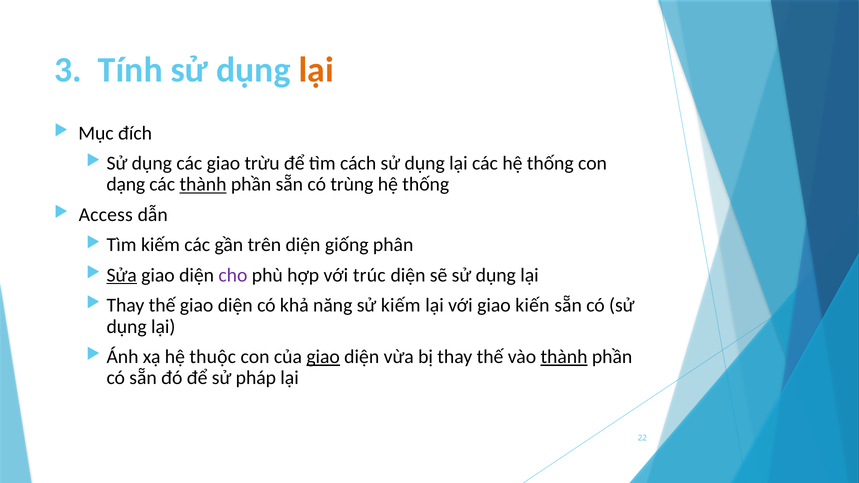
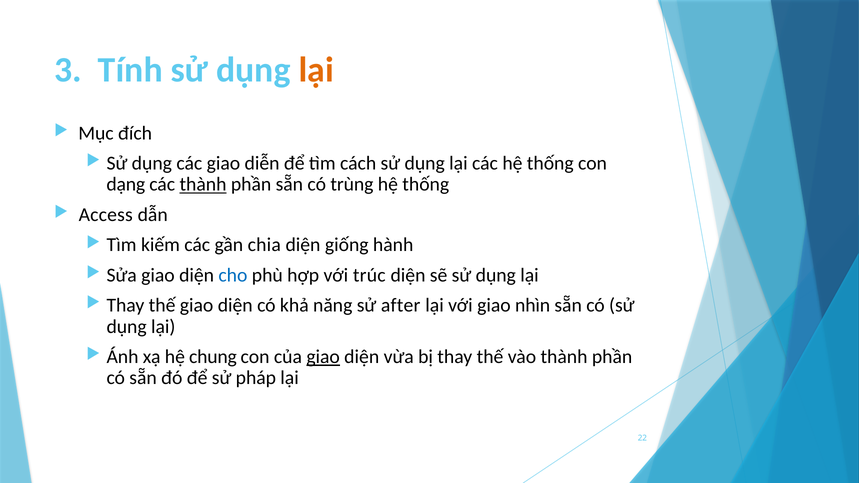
trừu: trừu -> diễn (262, 163)
trên: trên -> chia (264, 245)
phân: phân -> hành (393, 245)
Sửa underline: present -> none (122, 275)
cho colour: purple -> blue (233, 275)
sử kiếm: kiếm -> after (401, 305)
kiến: kiến -> nhìn (533, 305)
thuộc: thuộc -> chung (213, 357)
thành underline: present -> none (564, 357)
